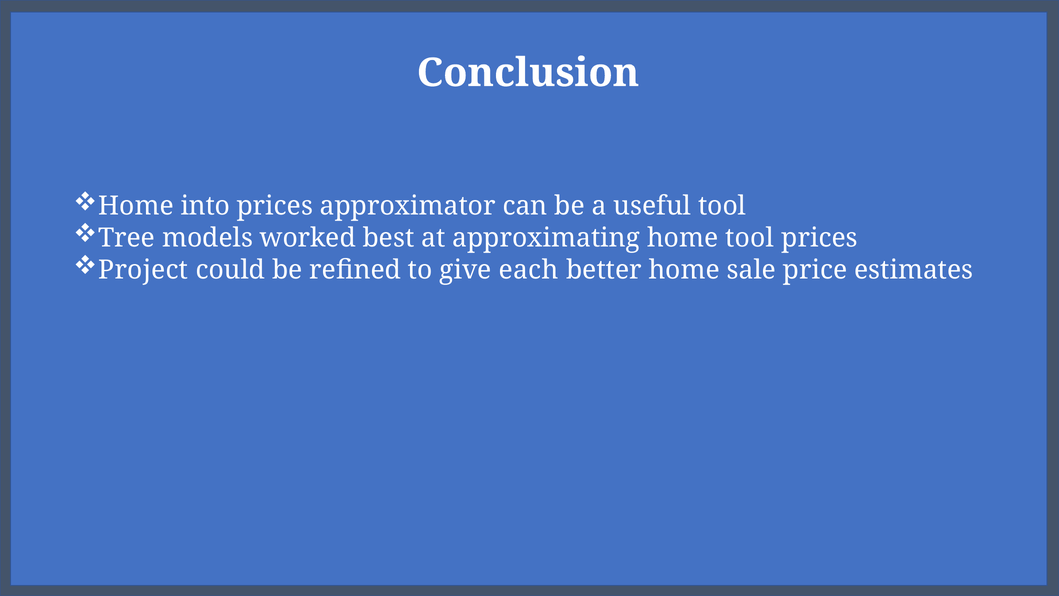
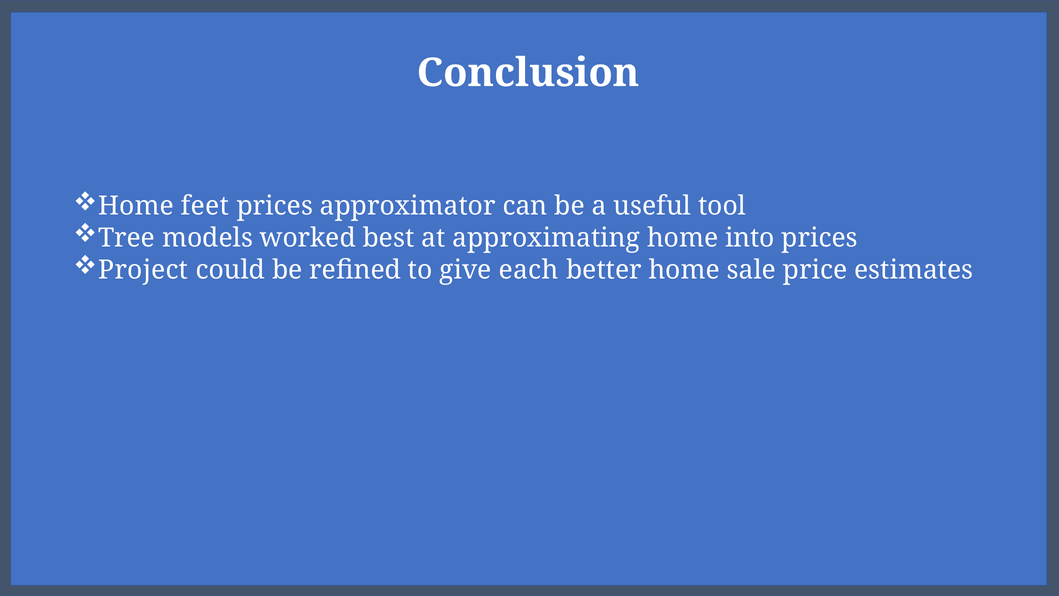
into: into -> feet (205, 206)
home tool: tool -> into (750, 238)
